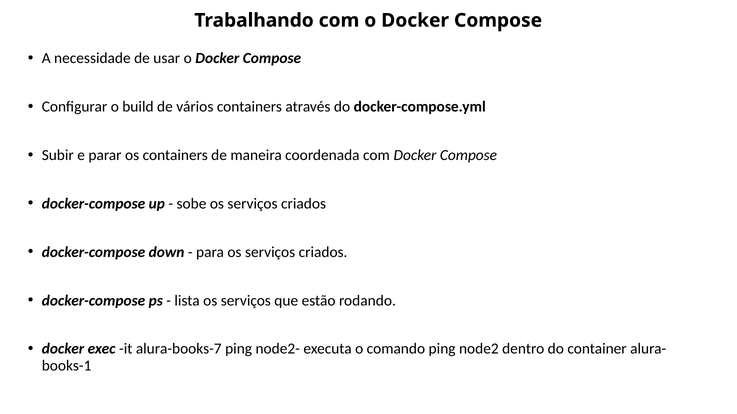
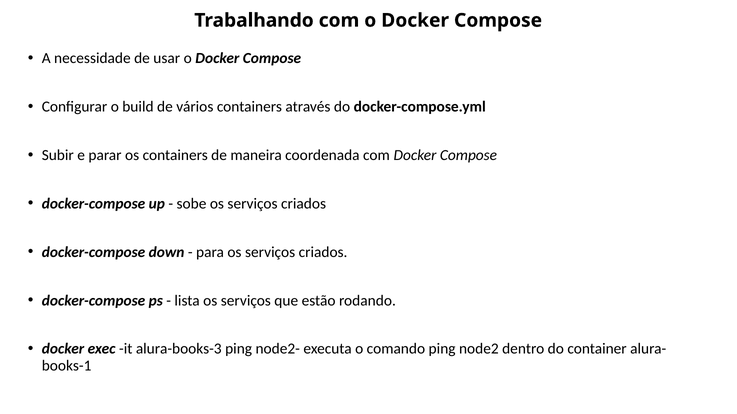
alura-books-7: alura-books-7 -> alura-books-3 (179, 349)
